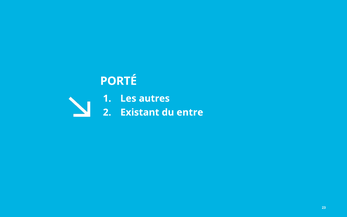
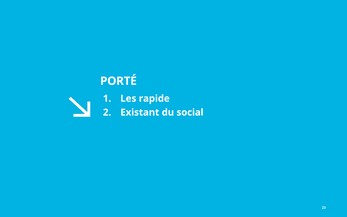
autres: autres -> rapide (154, 98)
entre: entre -> social (190, 112)
